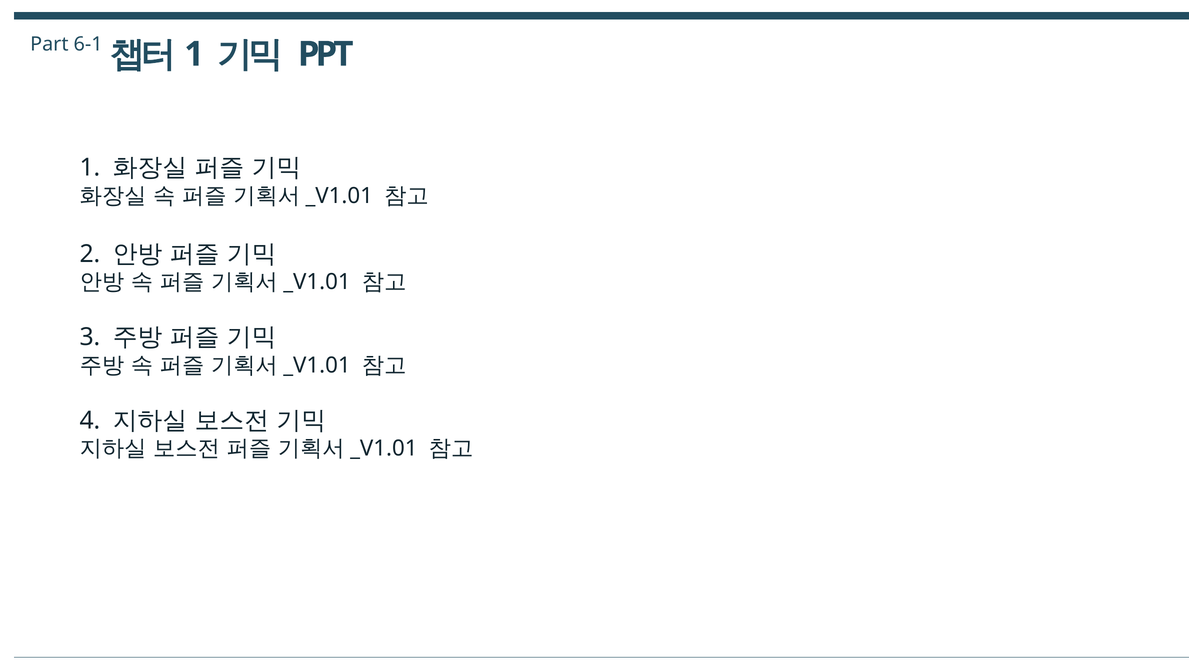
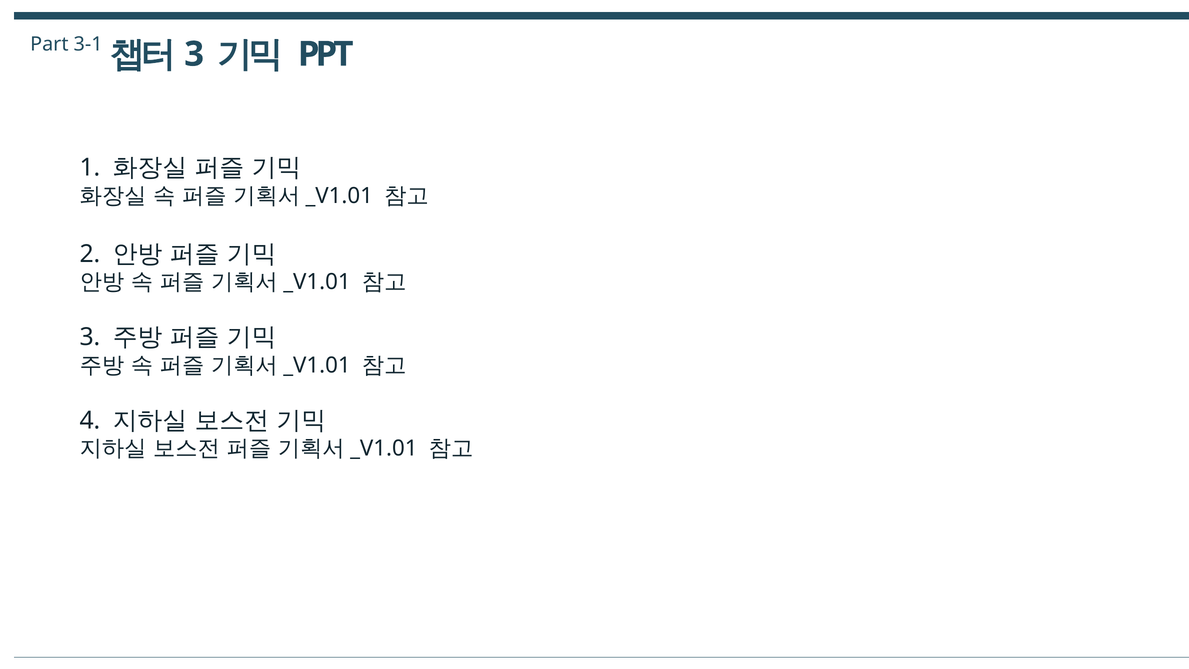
6-1: 6-1 -> 3-1 (88, 44)
1: 1 -> 3 (194, 54)
